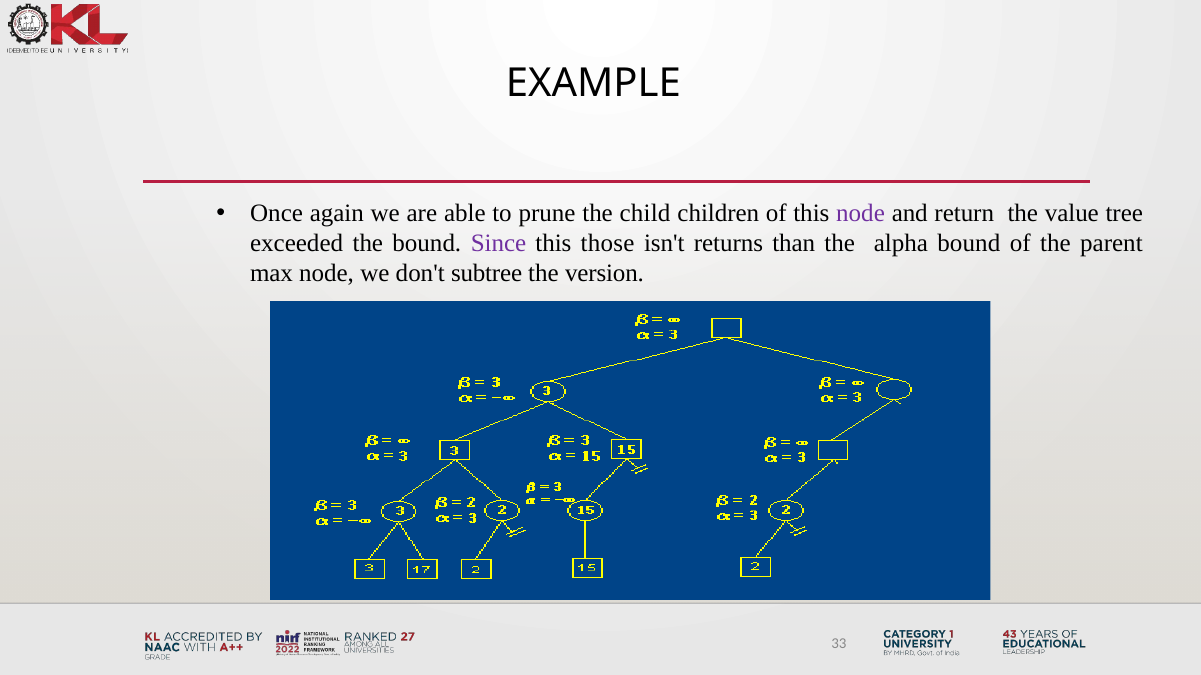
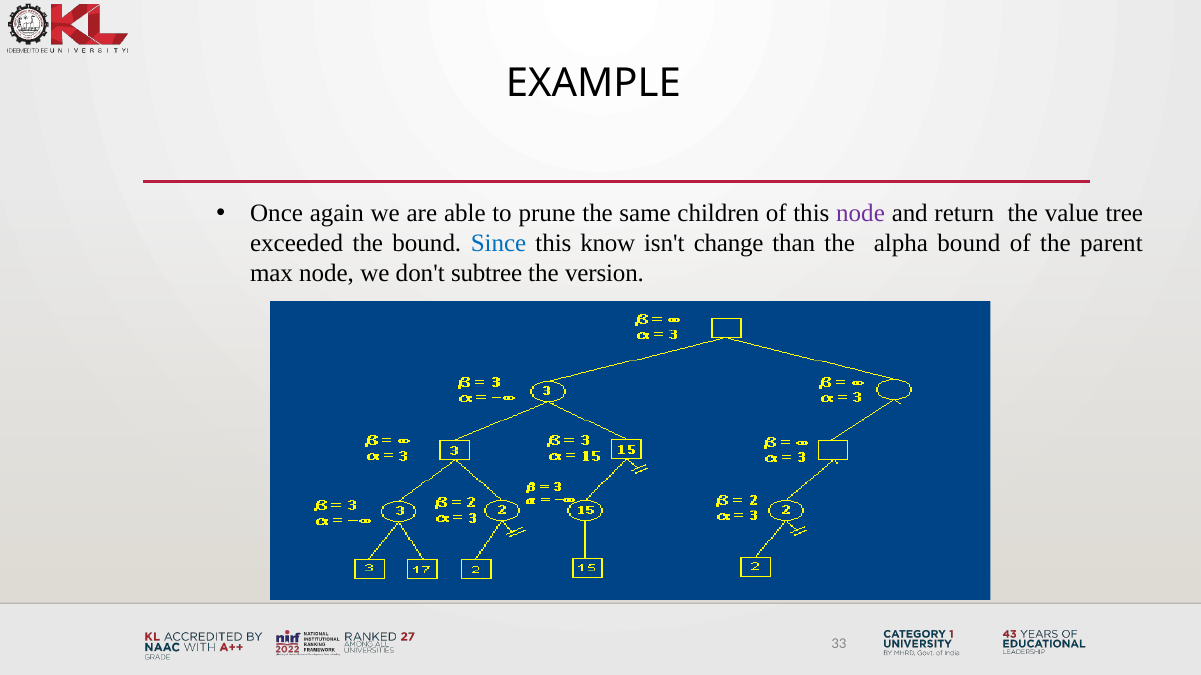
child: child -> same (645, 213)
Since colour: purple -> blue (498, 243)
those: those -> know (608, 243)
returns: returns -> change (729, 243)
